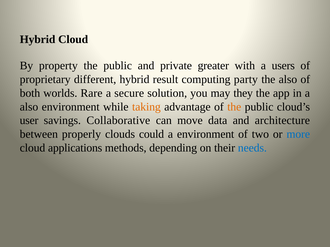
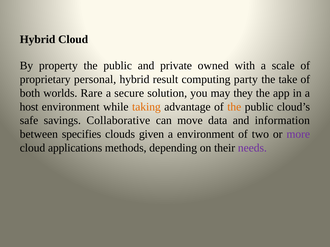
greater: greater -> owned (213, 66)
users: users -> scale (283, 66)
different: different -> personal (95, 80)
the also: also -> take (288, 80)
also: also -> host (29, 107)
user: user -> safe (29, 121)
architecture: architecture -> information (282, 121)
properly: properly -> specifies (82, 134)
could: could -> given (151, 134)
more colour: blue -> purple (298, 134)
needs colour: blue -> purple (252, 148)
